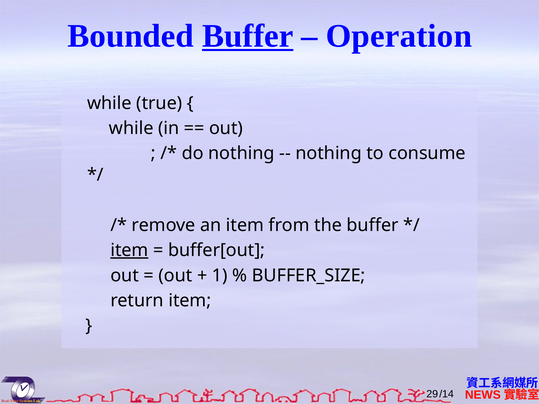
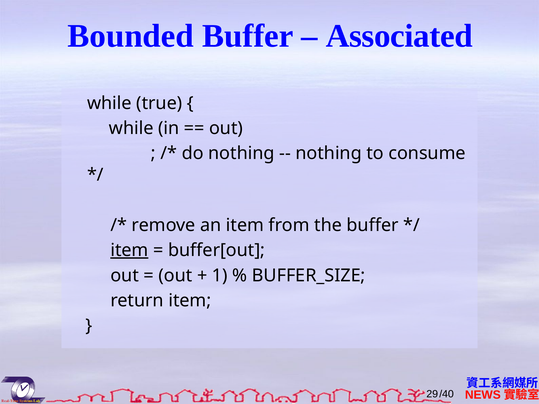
Buffer underline: present -> none (248, 36)
Operation: Operation -> Associated (399, 36)
/14: /14 -> /40 (447, 394)
